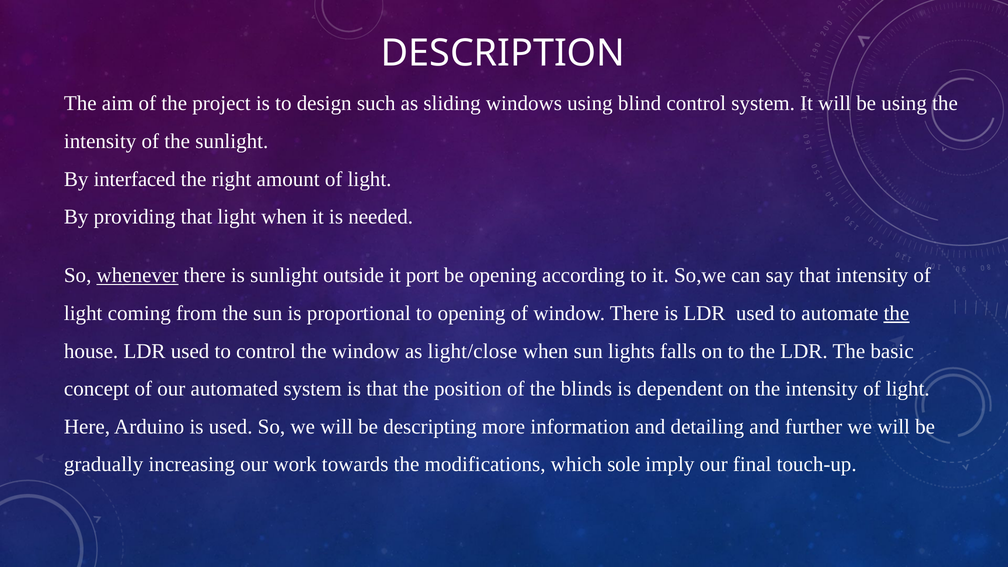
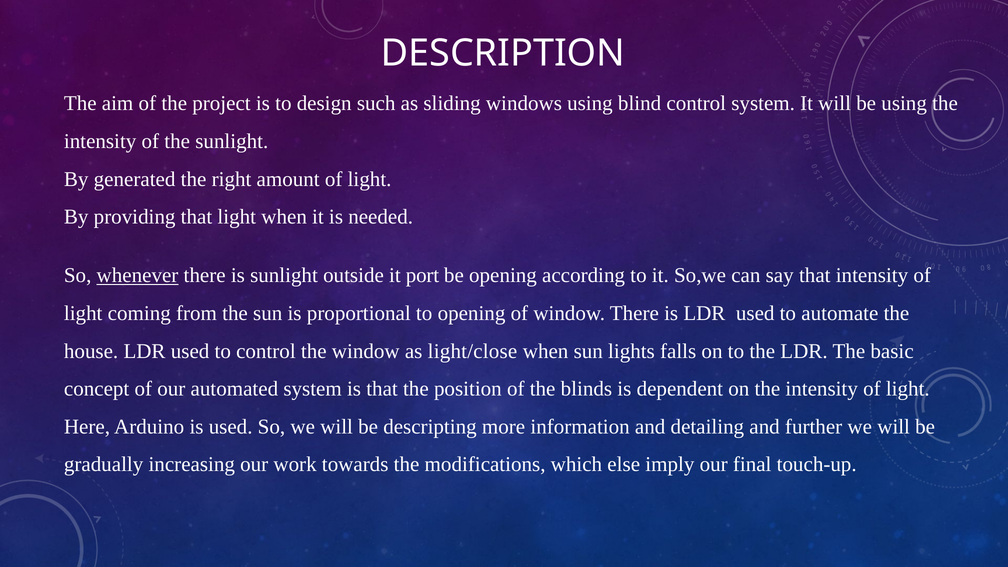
interfaced: interfaced -> generated (135, 179)
the underline: present -> none (896, 313)
sole: sole -> else (624, 464)
